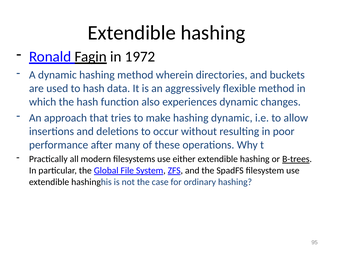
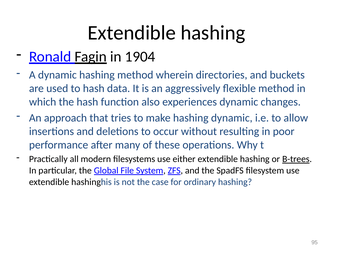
1972: 1972 -> 1904 (140, 57)
